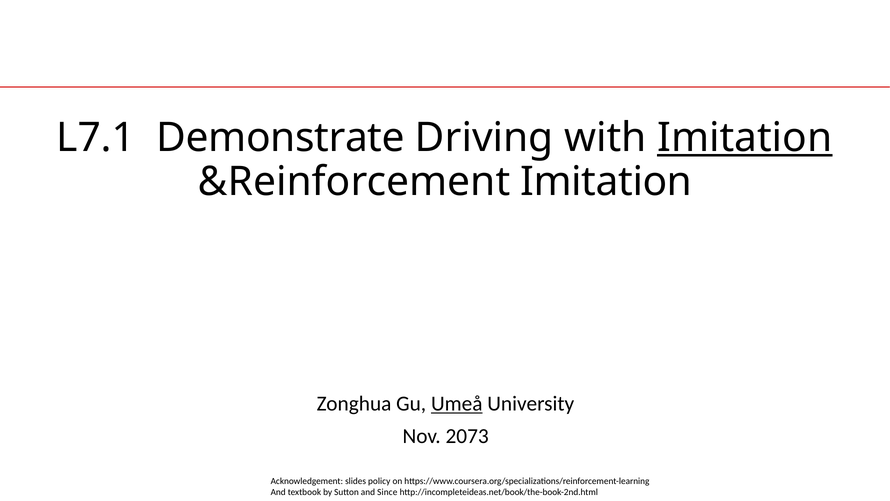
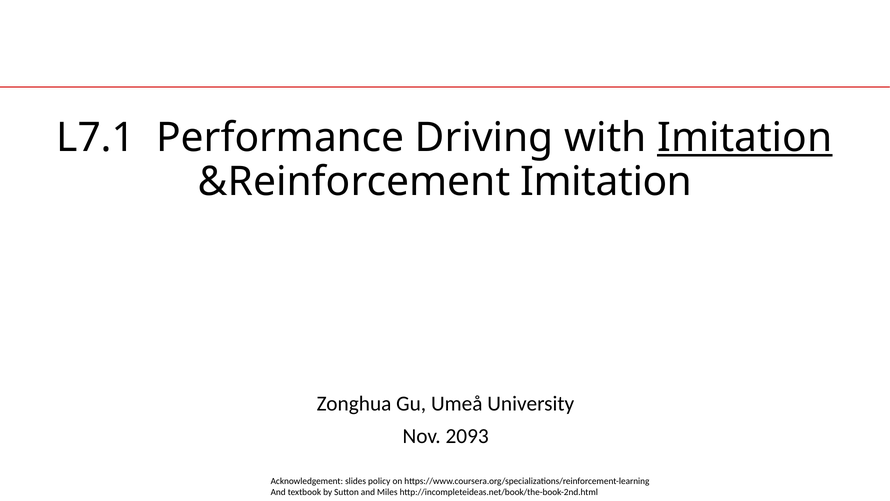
Demonstrate: Demonstrate -> Performance (280, 137)
Umeå underline: present -> none (457, 404)
2073: 2073 -> 2093 (467, 436)
Since: Since -> Miles (387, 492)
